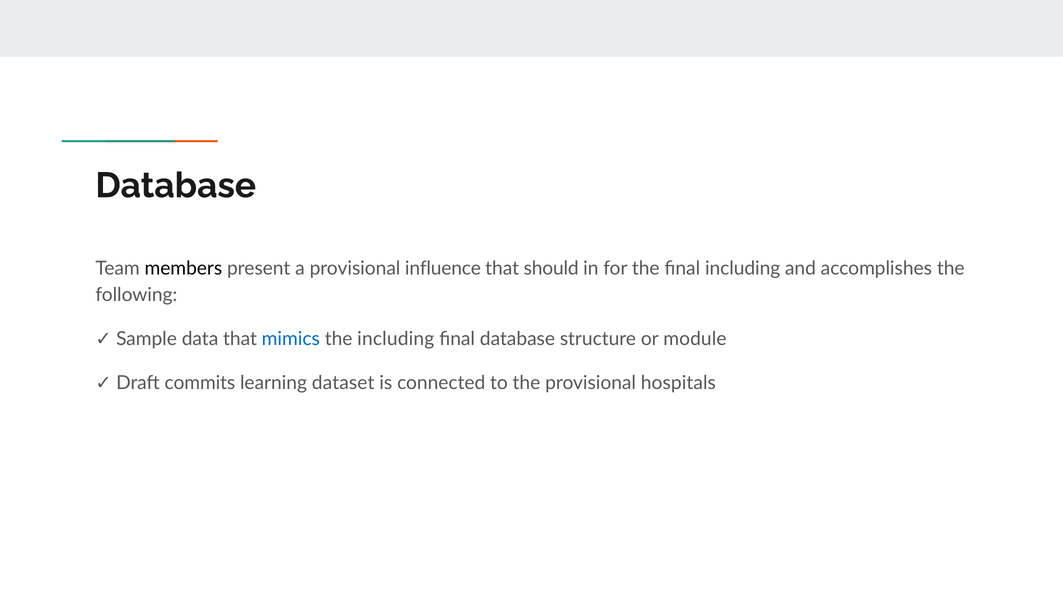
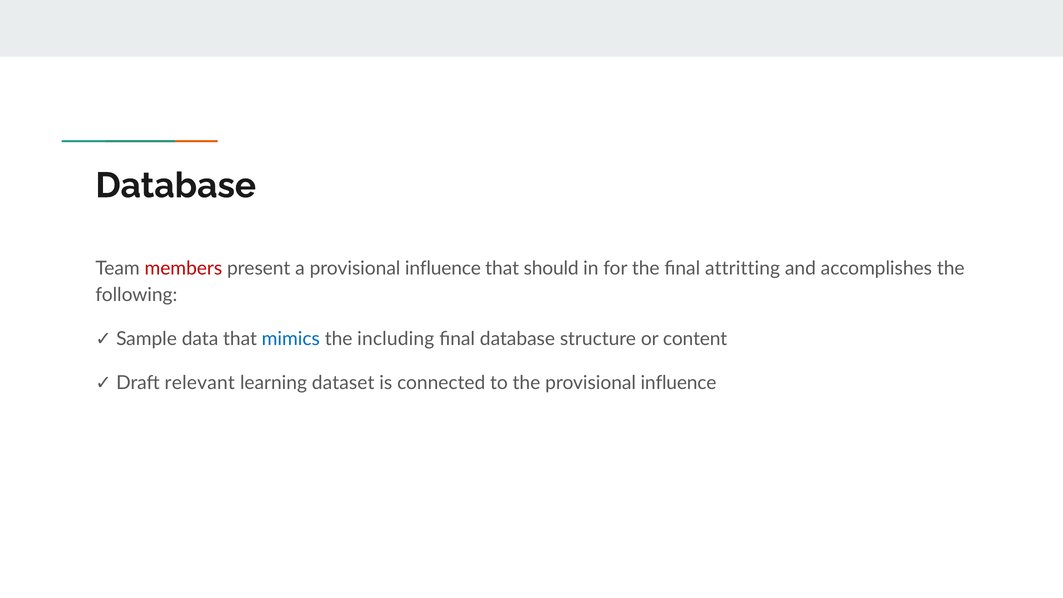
members colour: black -> red (183, 268)
final including: including -> attritting (743, 268)
module: module -> content (695, 339)
commits: commits -> relevant (200, 383)
the provisional hospitals: hospitals -> influence (679, 383)
